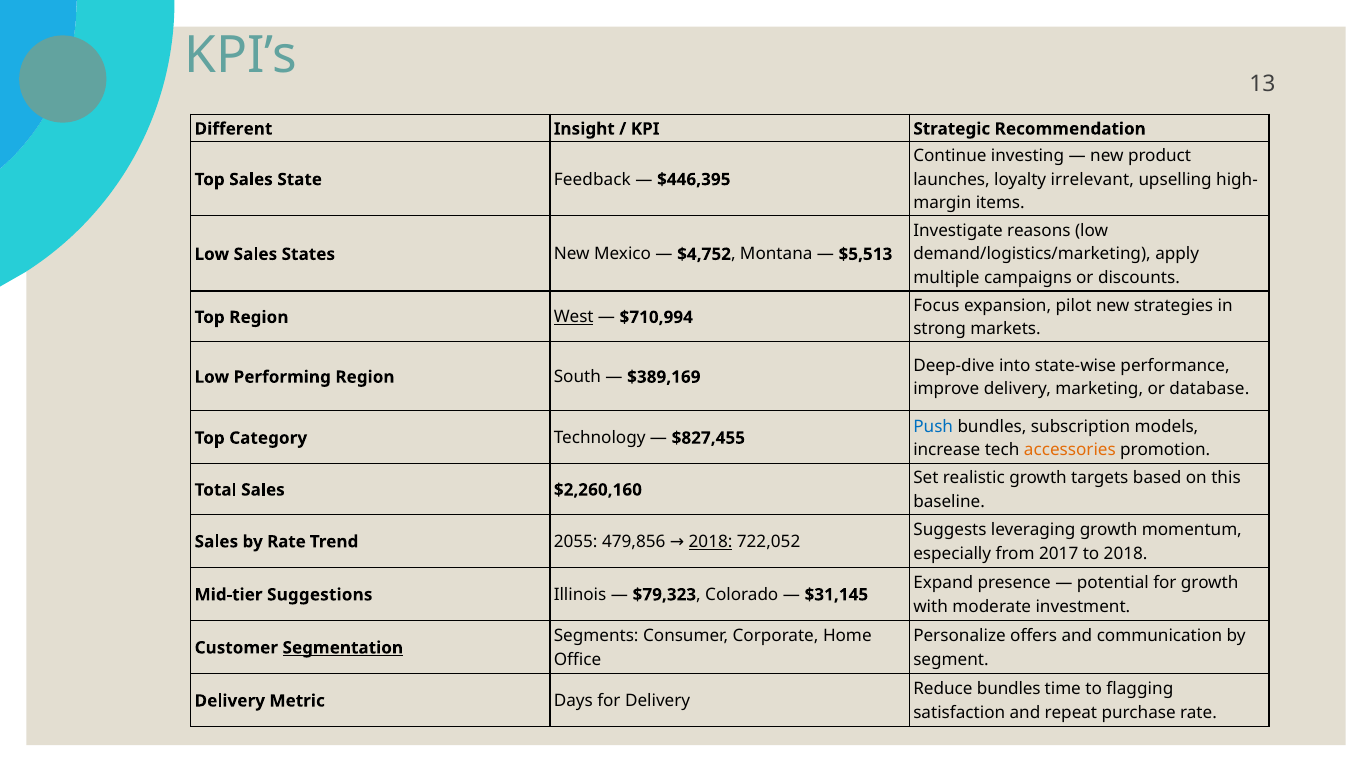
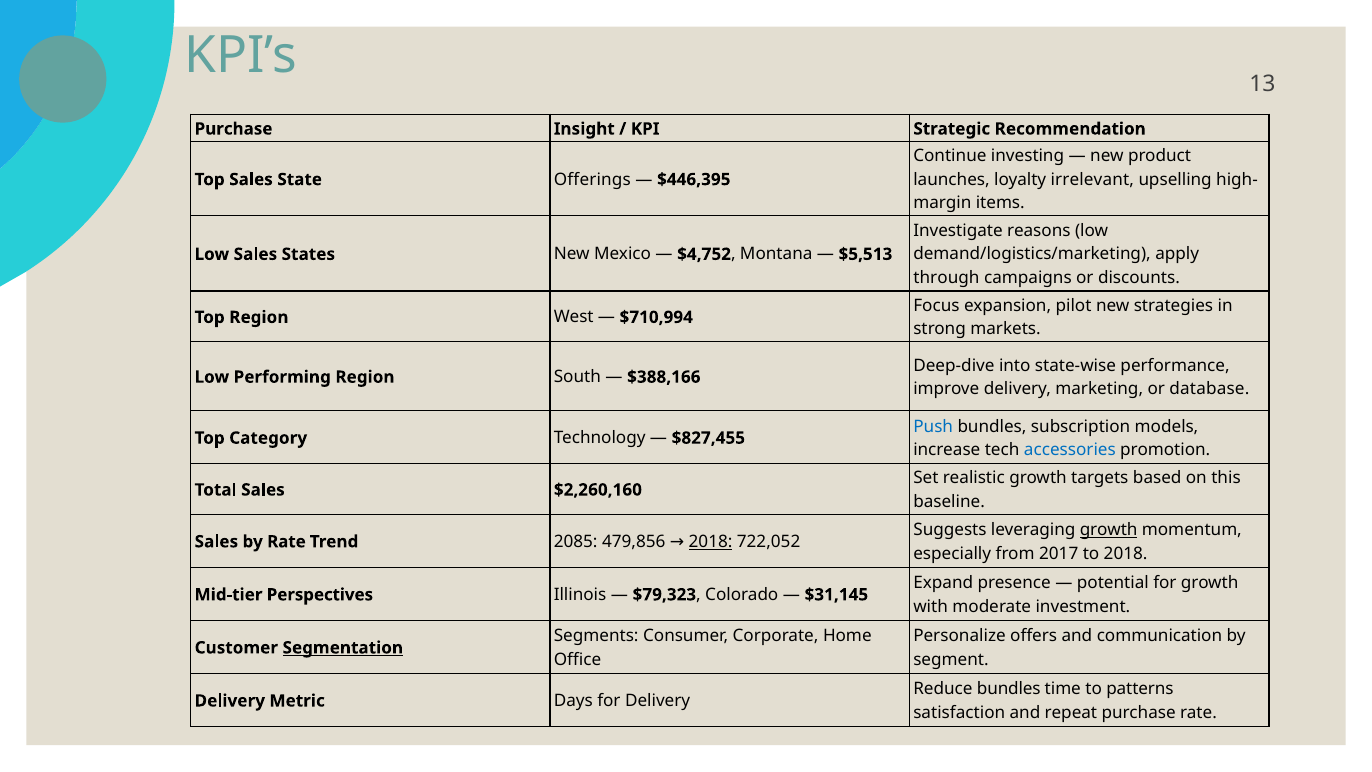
Different: Different -> Purchase (234, 129)
Feedback: Feedback -> Offerings (592, 179)
multiple: multiple -> through (946, 277)
West underline: present -> none (574, 317)
$389,169: $389,169 -> $388,166 (664, 377)
accessories colour: orange -> blue (1070, 450)
growth underline: none -> present (1109, 530)
2055: 2055 -> 2085 (576, 542)
Suggestions: Suggestions -> Perspectives (320, 595)
flagging: flagging -> patterns (1140, 689)
